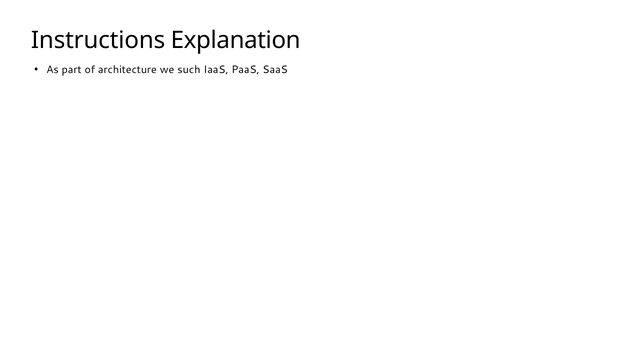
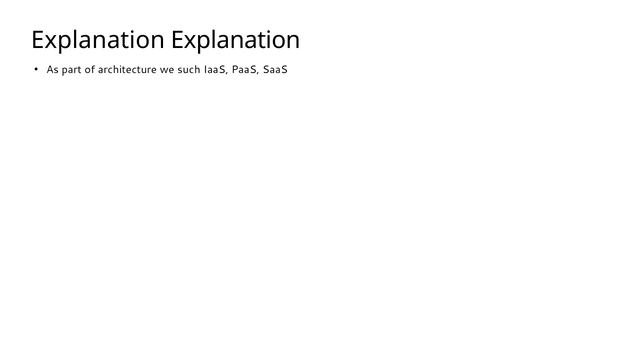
Instructions: Instructions -> Explanation (98, 40)
